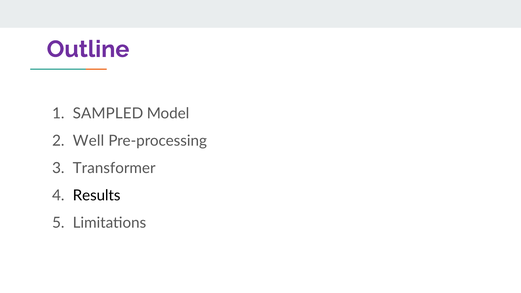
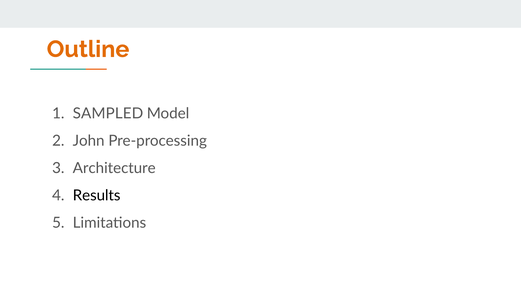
Outline colour: purple -> orange (88, 49)
Well: Well -> John (89, 141)
Transformer: Transformer -> Architecture (114, 168)
